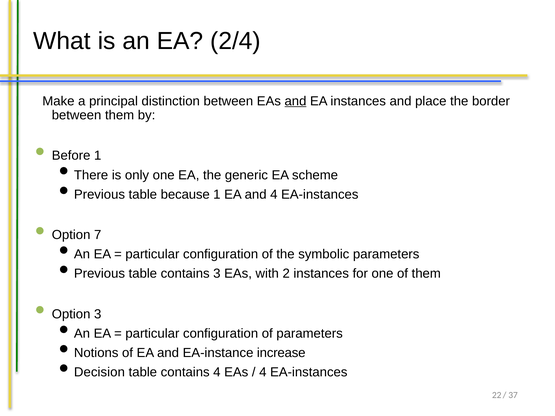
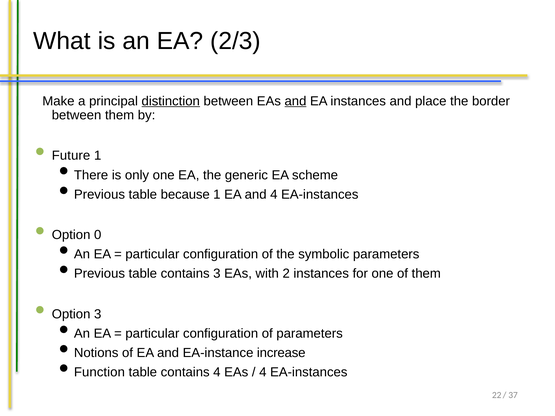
2/4: 2/4 -> 2/3 (235, 41)
distinction underline: none -> present (171, 101)
Before: Before -> Future (71, 156)
7: 7 -> 0 (98, 235)
Decision: Decision -> Function (99, 373)
